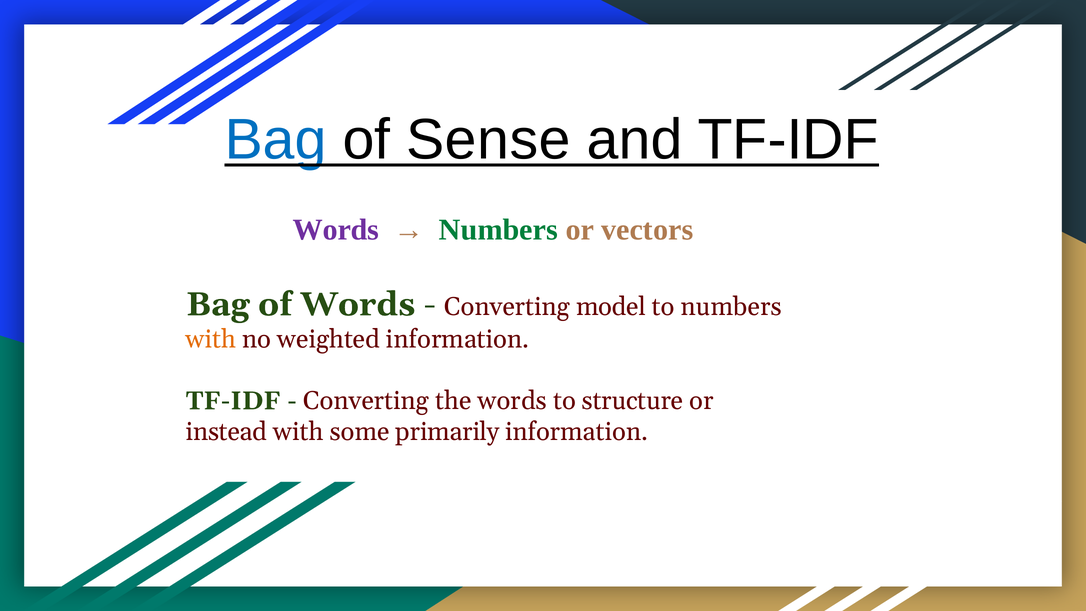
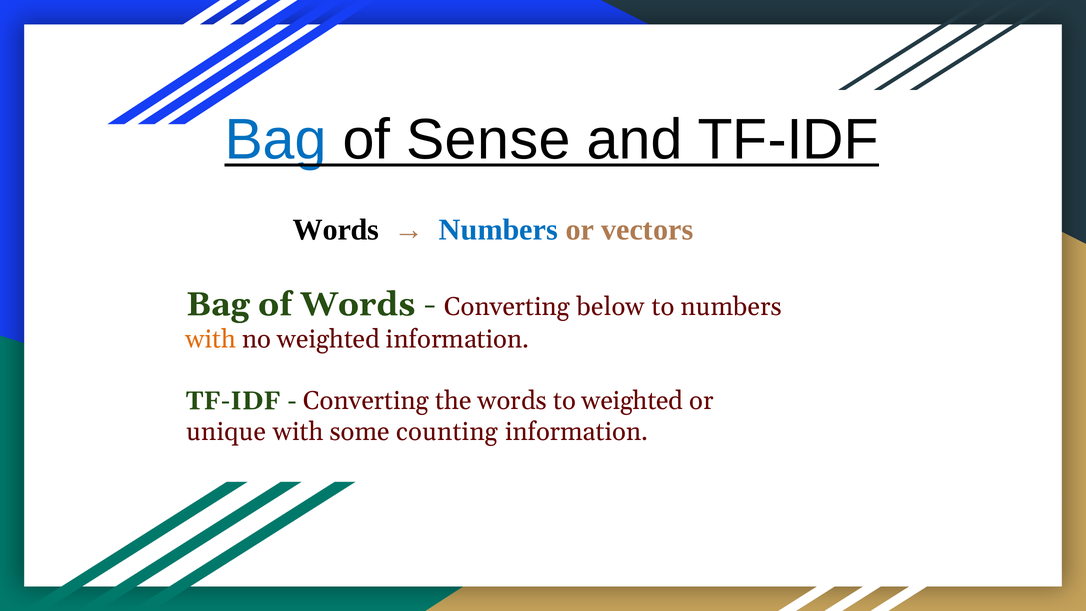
Words colour: purple -> black (336, 230)
Numbers colour: green -> blue (498, 230)
model: model -> below (611, 307)
structure: structure -> weighted (632, 401)
instead: instead -> unique (226, 432)
primarily: primarily -> counting (447, 432)
